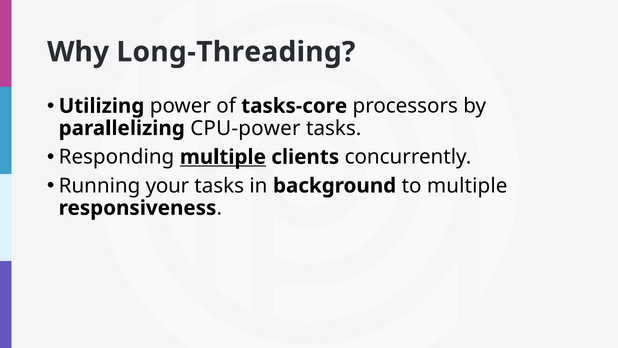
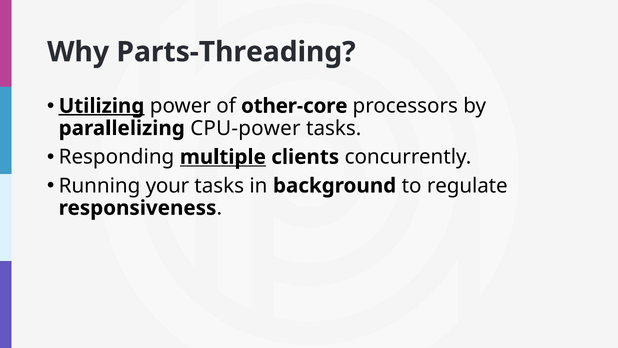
Long-Threading: Long-Threading -> Parts-Threading (236, 52)
Utilizing underline: none -> present (102, 106)
tasks-core: tasks-core -> other-core (294, 106)
to multiple: multiple -> regulate (467, 186)
